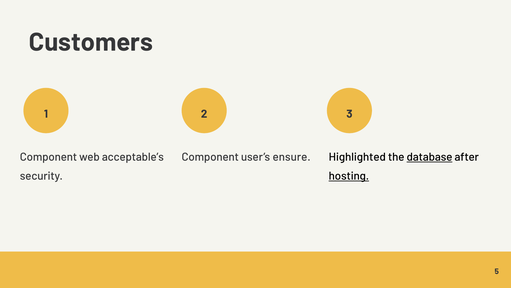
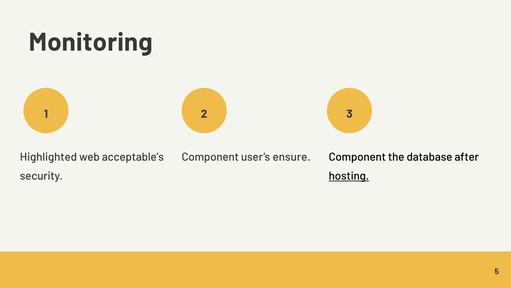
Customers: Customers -> Monitoring (91, 42)
Component: Component -> Highlighted (48, 157)
Highlighted: Highlighted -> Component (357, 157)
database underline: present -> none (429, 157)
